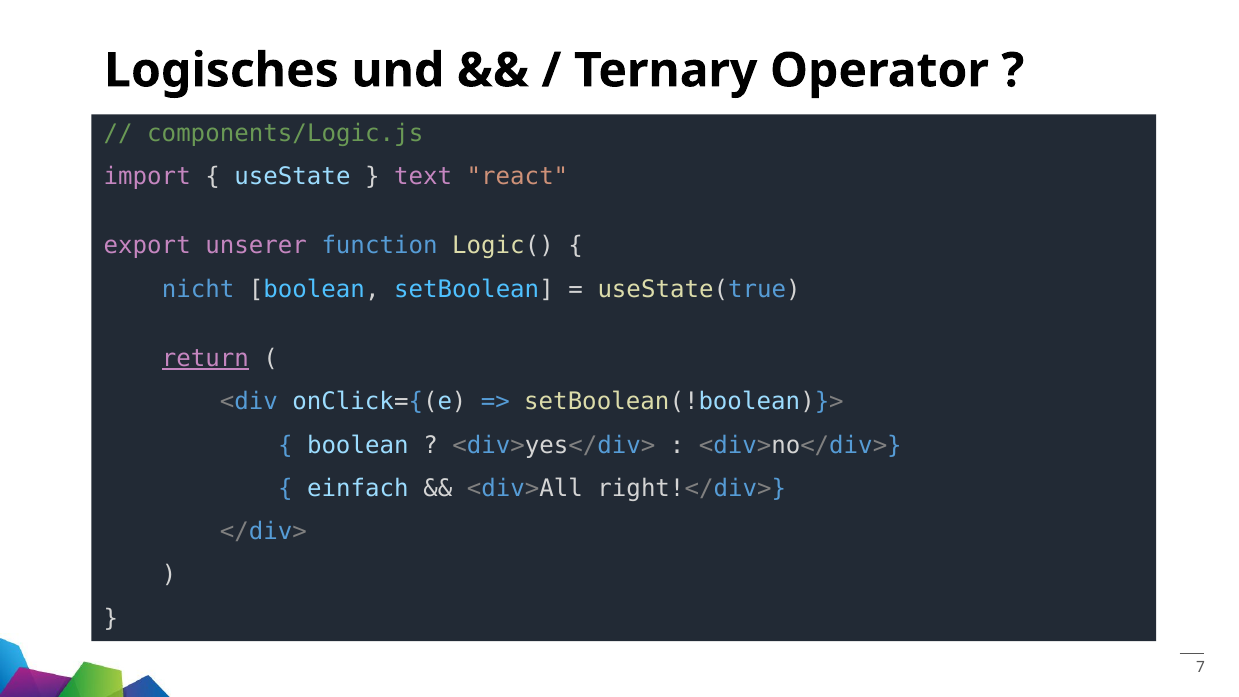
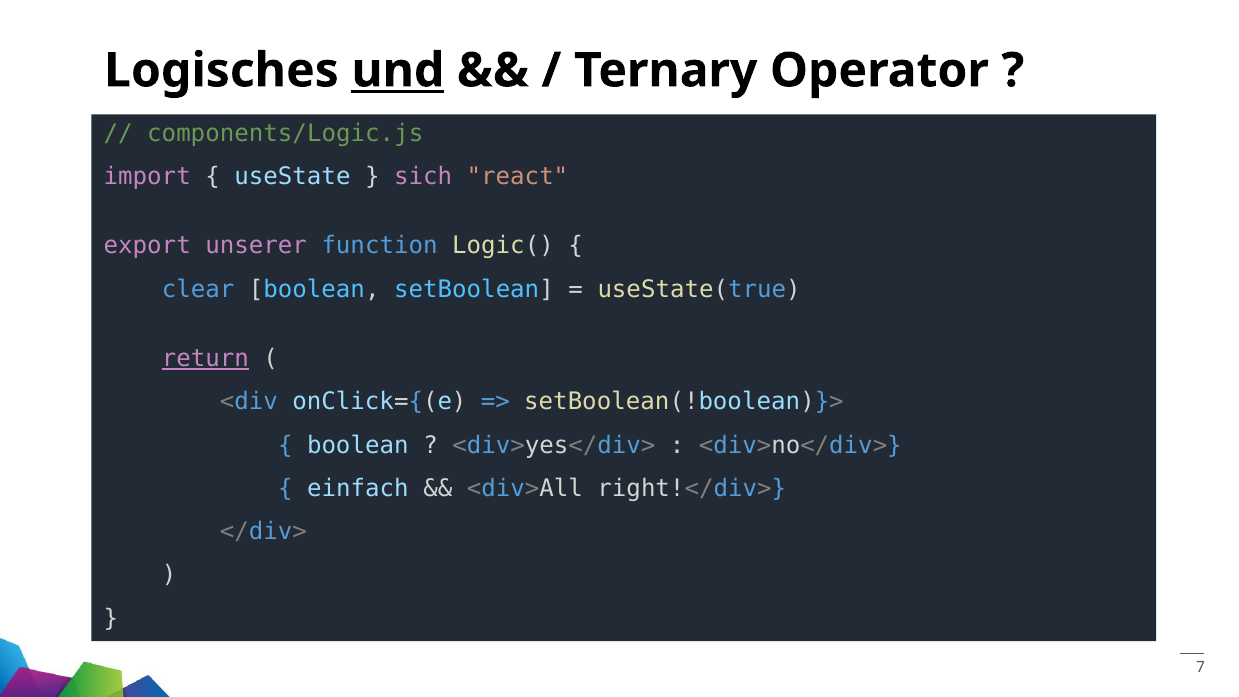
und underline: none -> present (398, 71)
text: text -> sich (423, 177)
nicht: nicht -> clear (198, 289)
